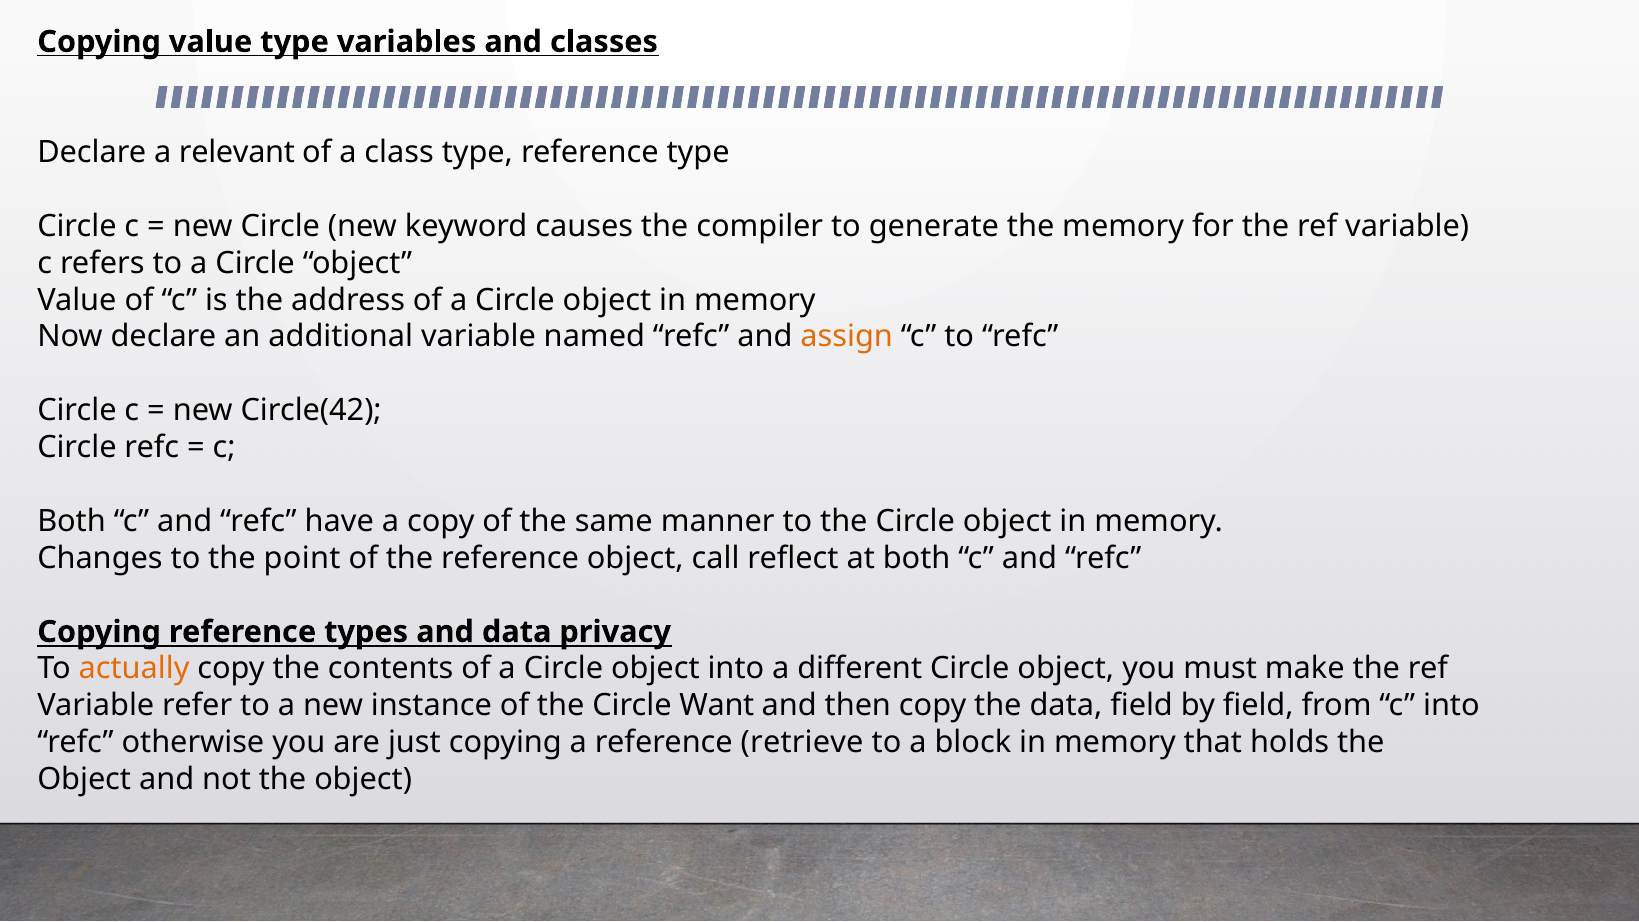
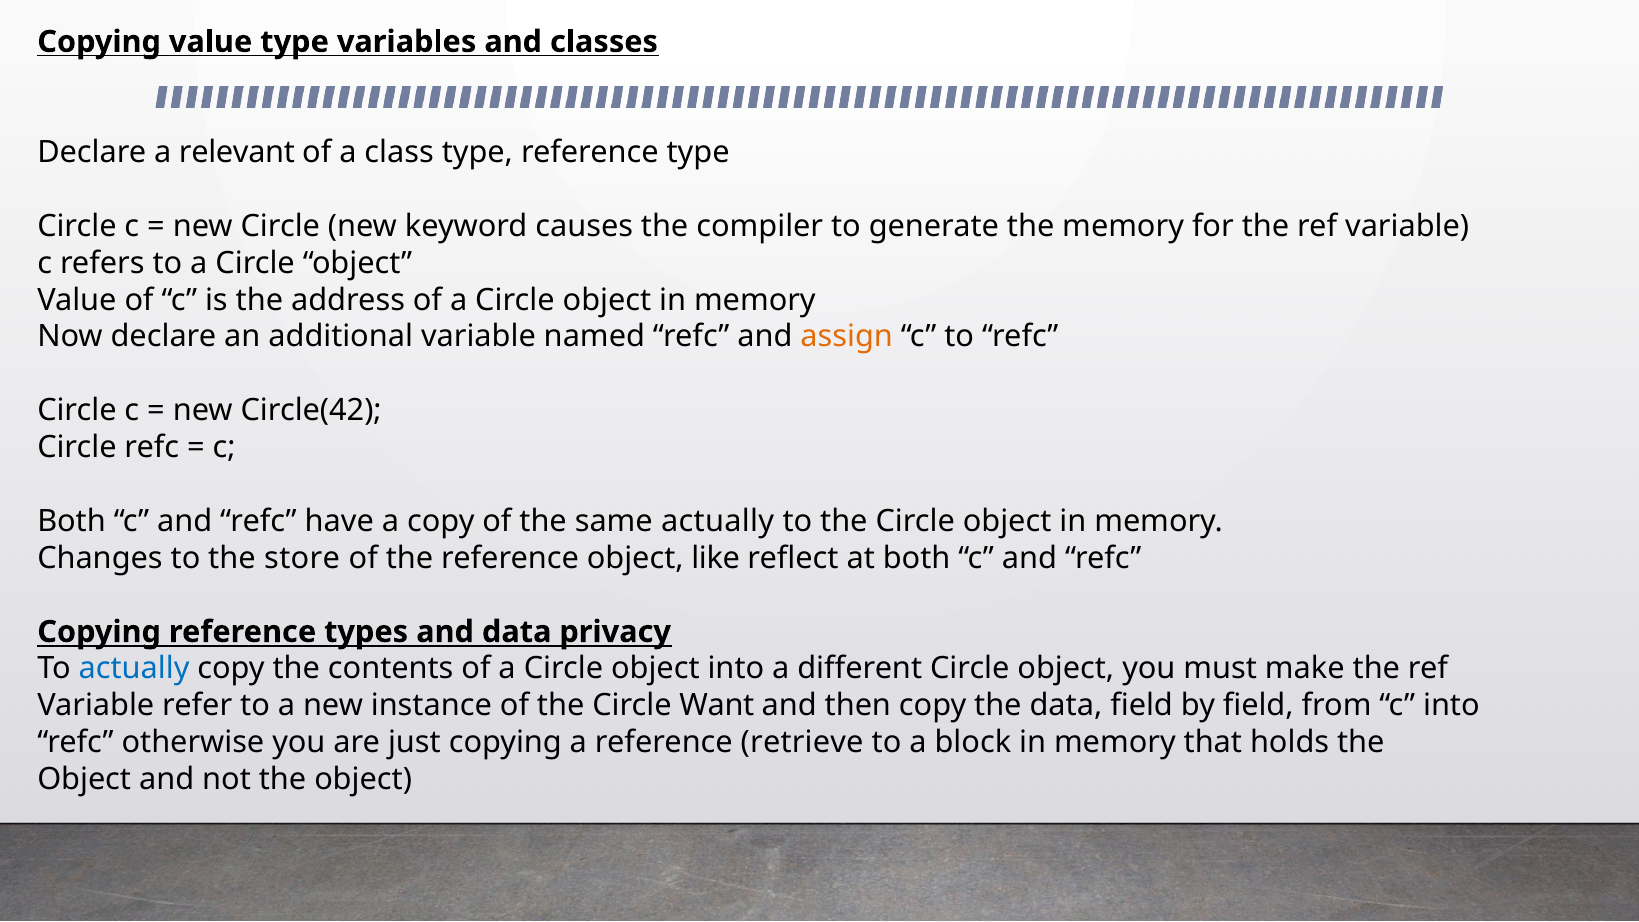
same manner: manner -> actually (718, 521)
point: point -> store (302, 558)
call: call -> like (716, 558)
actually colour: orange -> blue (134, 669)
